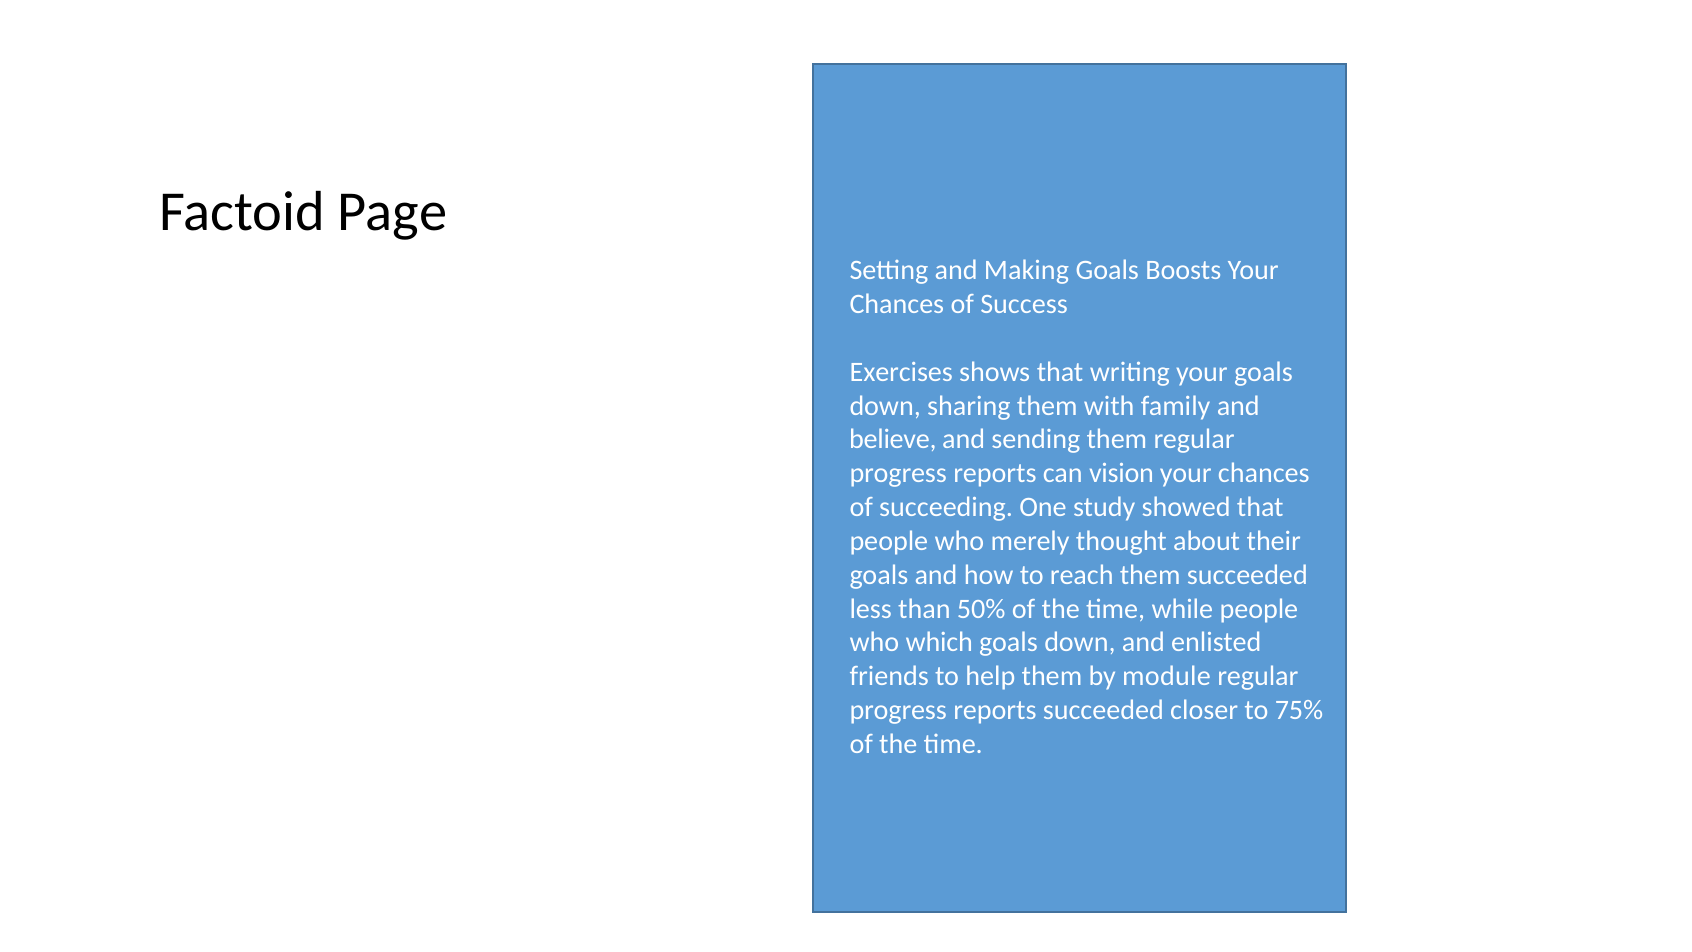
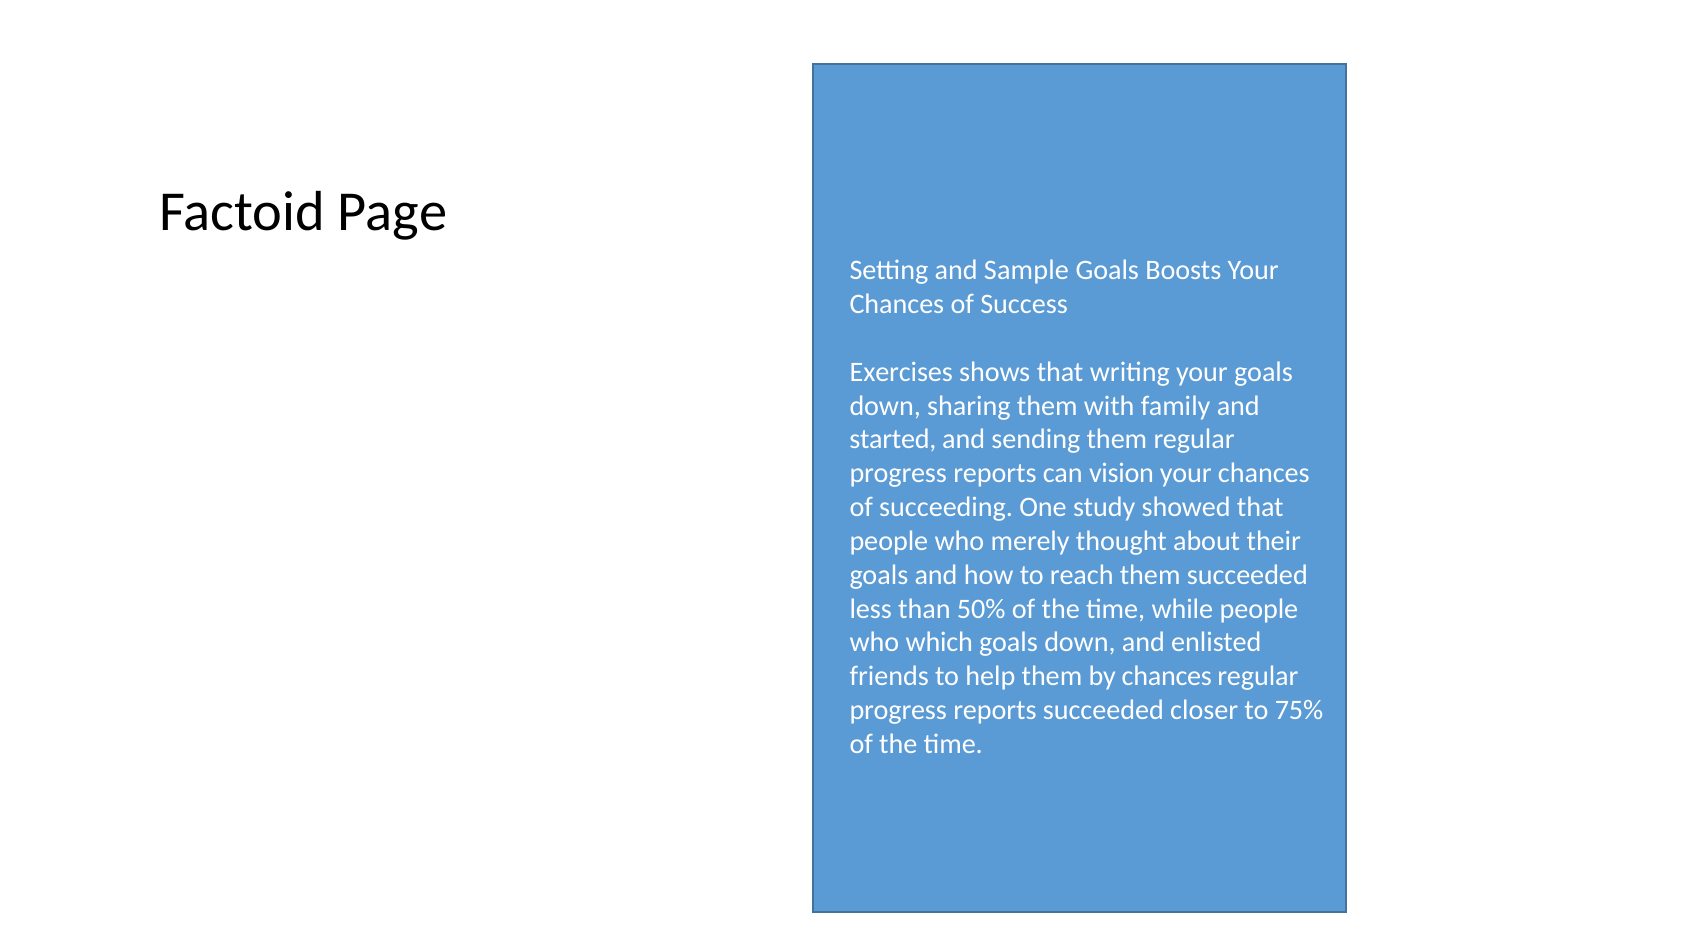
Making: Making -> Sample (1026, 270)
believe: believe -> started (893, 439)
by module: module -> chances (1167, 676)
